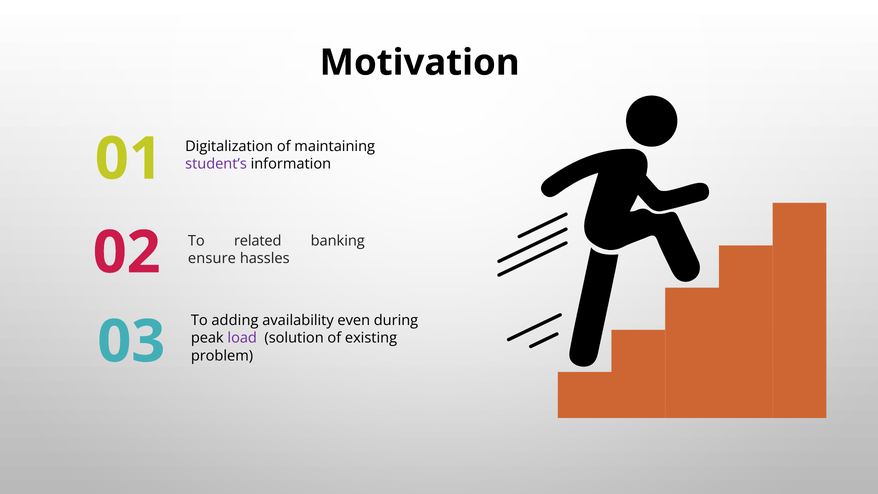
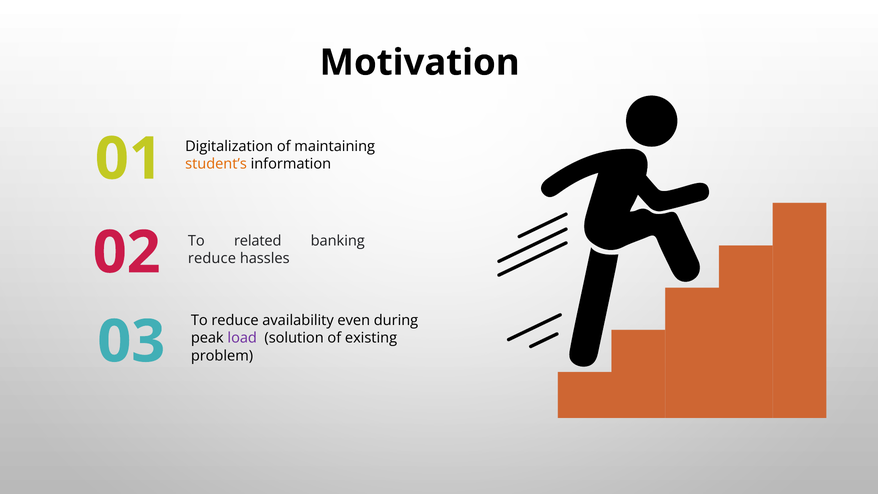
student’s colour: purple -> orange (216, 164)
ensure: ensure -> reduce (212, 258)
To adding: adding -> reduce (235, 321)
